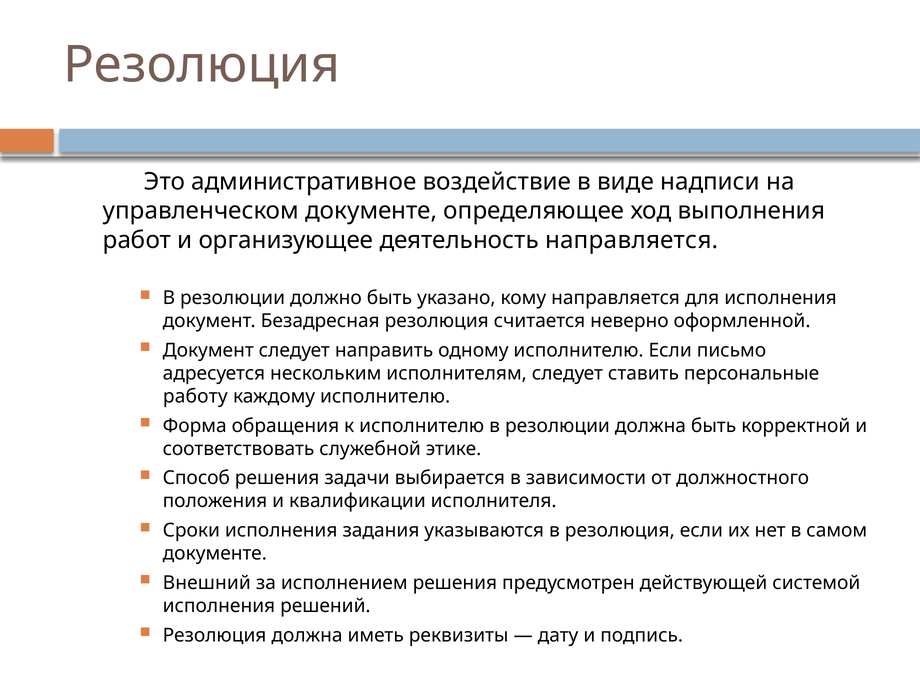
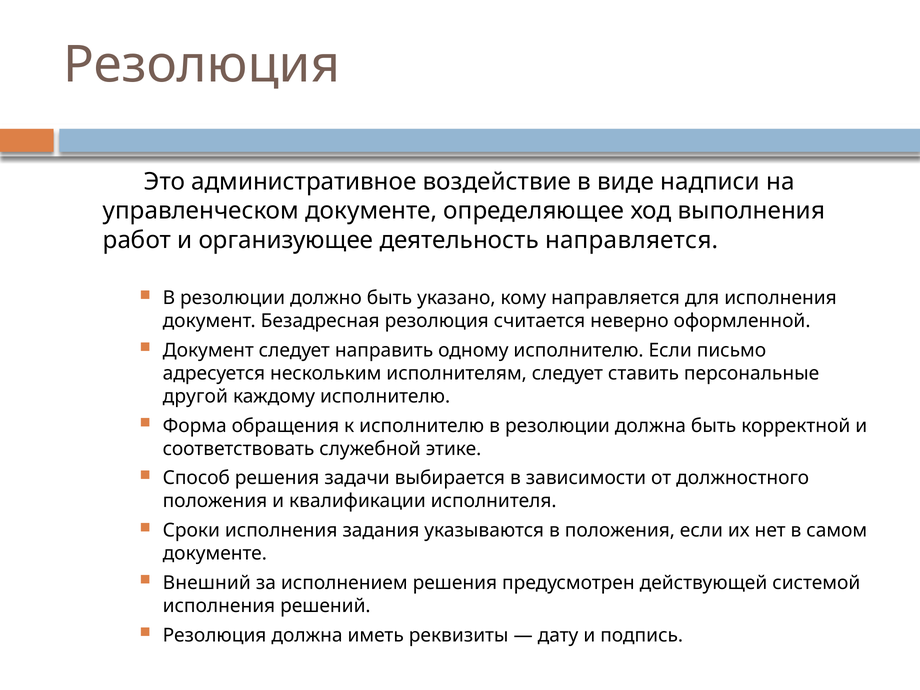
работу: работу -> другой (195, 396)
в резолюция: резолюция -> положения (620, 530)
